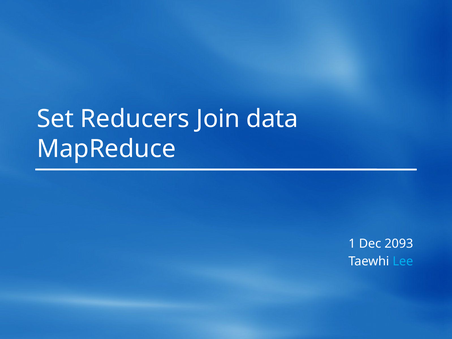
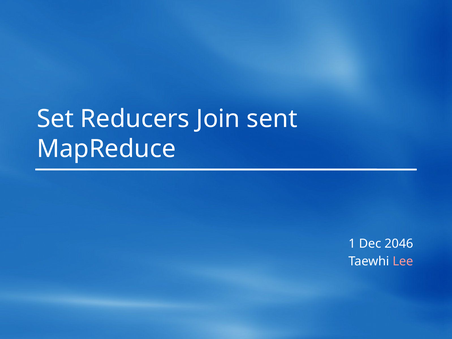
data: data -> sent (272, 119)
2093: 2093 -> 2046 (399, 244)
Lee colour: light blue -> pink (403, 261)
